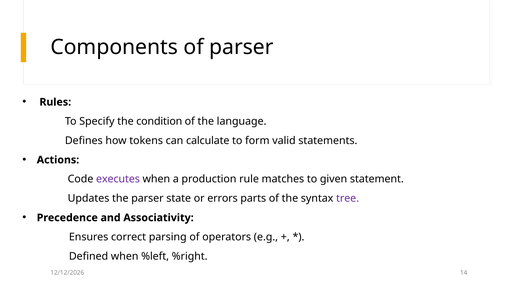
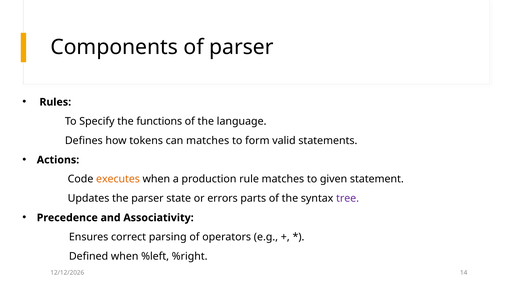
condition: condition -> functions (159, 121)
can calculate: calculate -> matches (208, 141)
executes colour: purple -> orange (118, 179)
